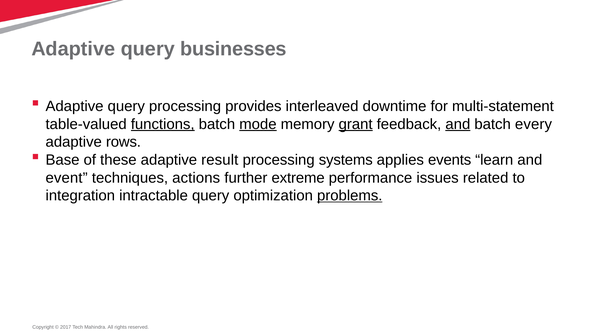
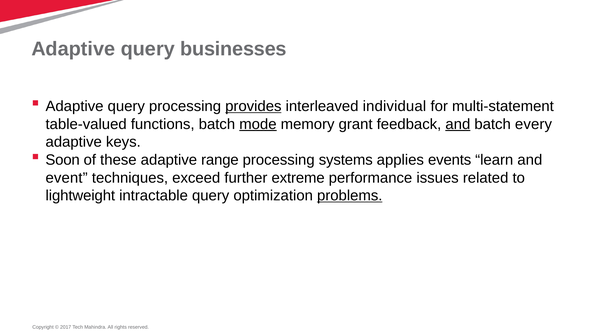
provides underline: none -> present (253, 106)
downtime: downtime -> individual (394, 106)
functions underline: present -> none (163, 124)
grant underline: present -> none (356, 124)
rows: rows -> keys (123, 142)
Base: Base -> Soon (63, 160)
result: result -> range (220, 160)
actions: actions -> exceed (196, 178)
integration: integration -> lightweight (80, 196)
